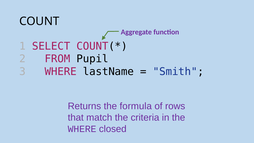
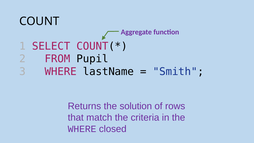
formula: formula -> solution (136, 106)
